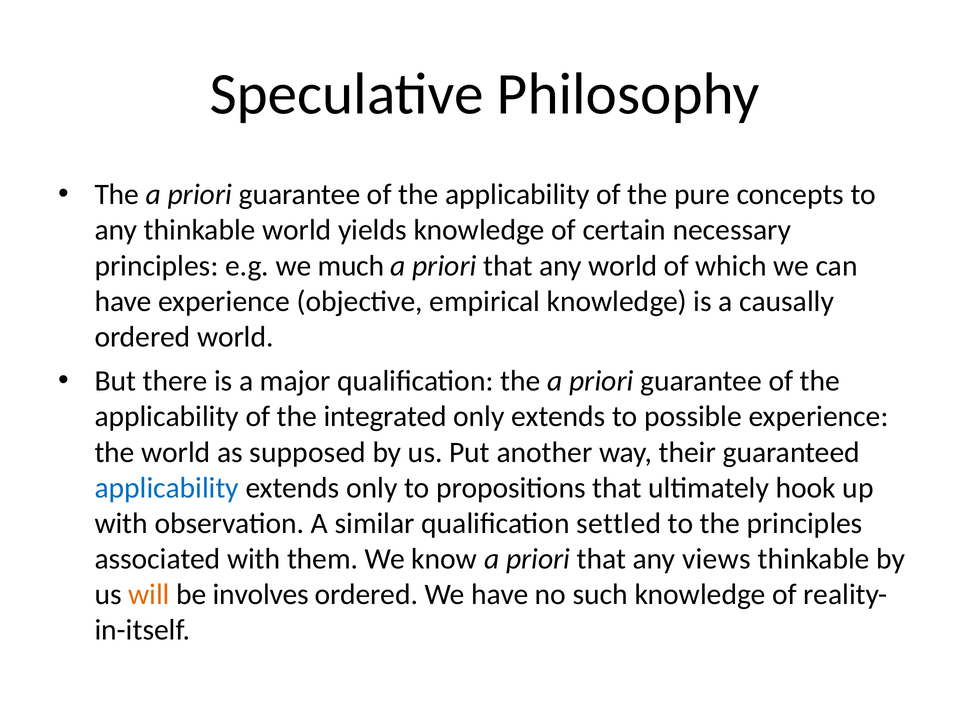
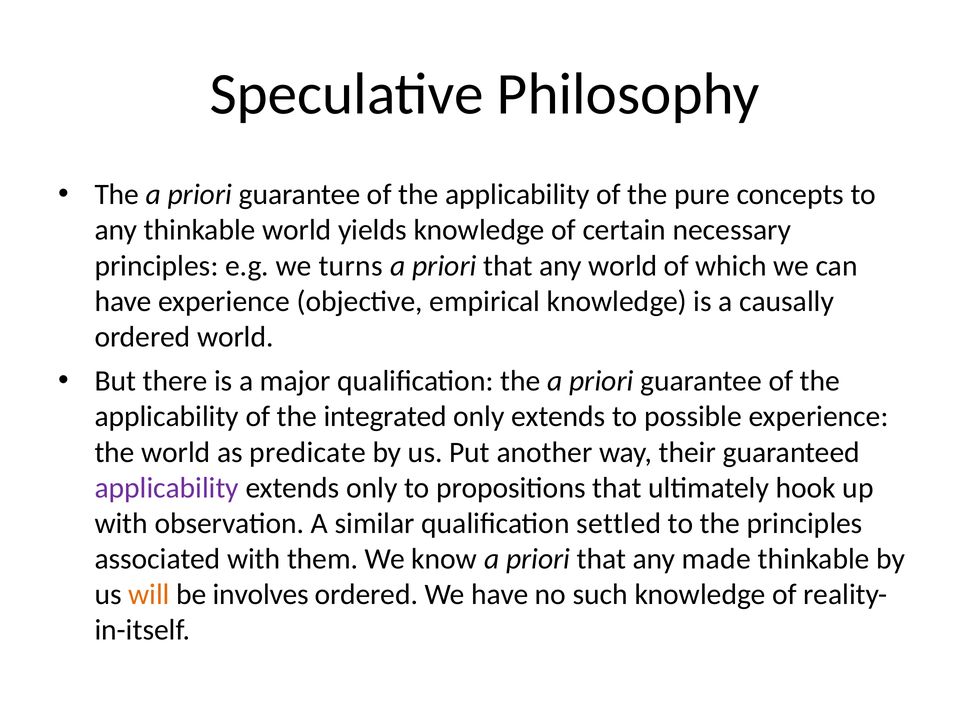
much: much -> turns (351, 266)
supposed: supposed -> predicate (308, 452)
applicability colour: blue -> purple (167, 488)
views: views -> made (716, 559)
